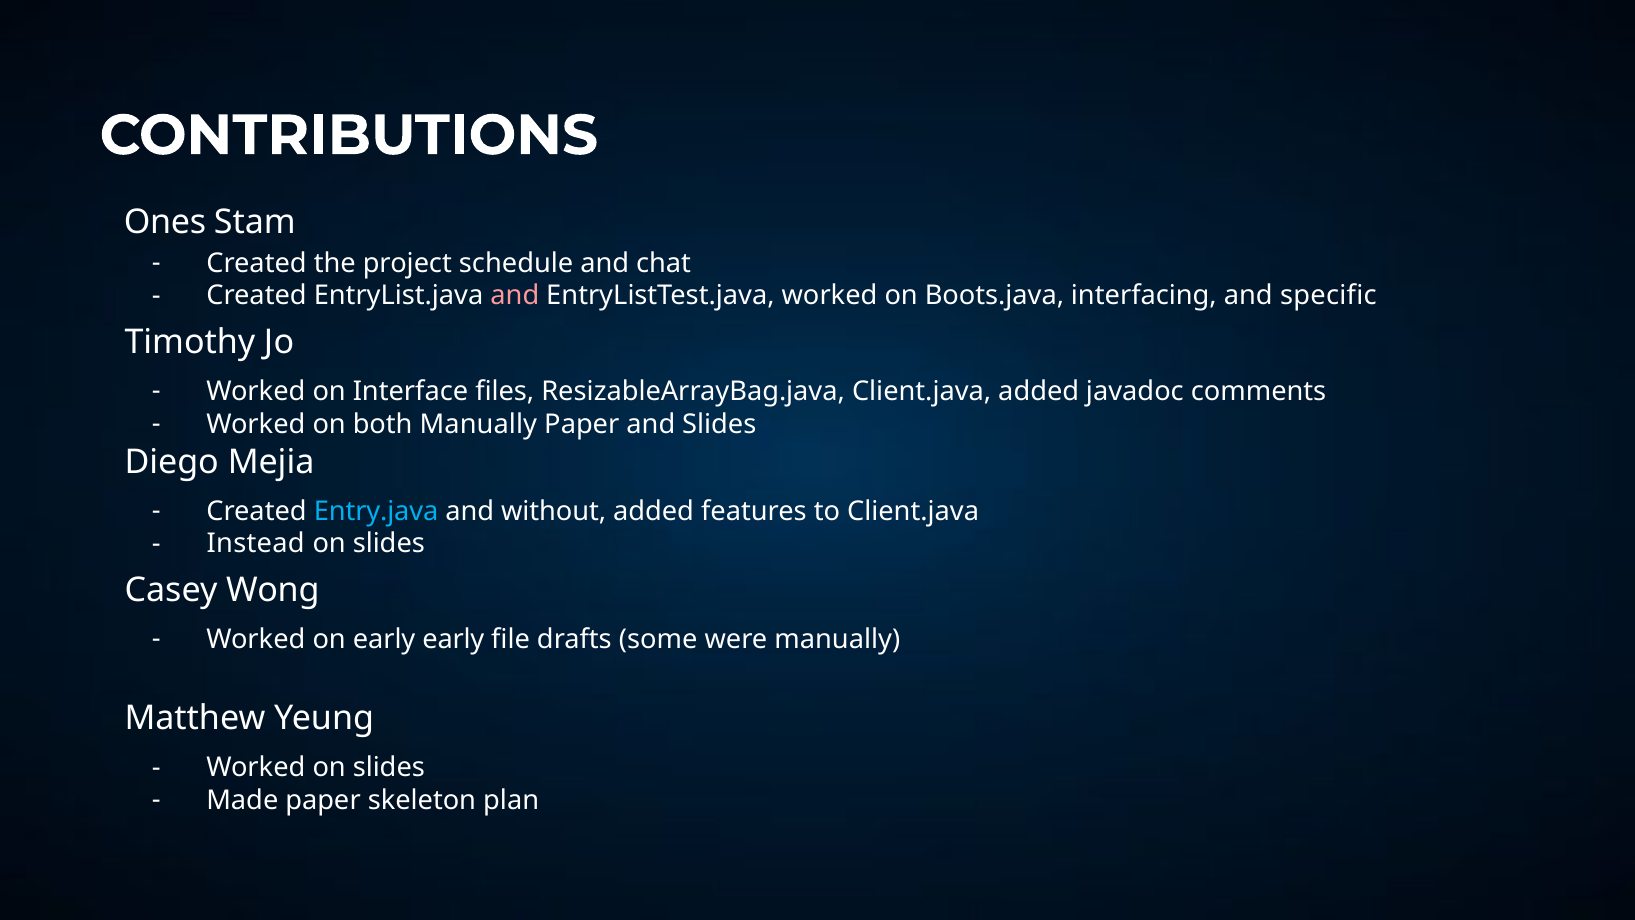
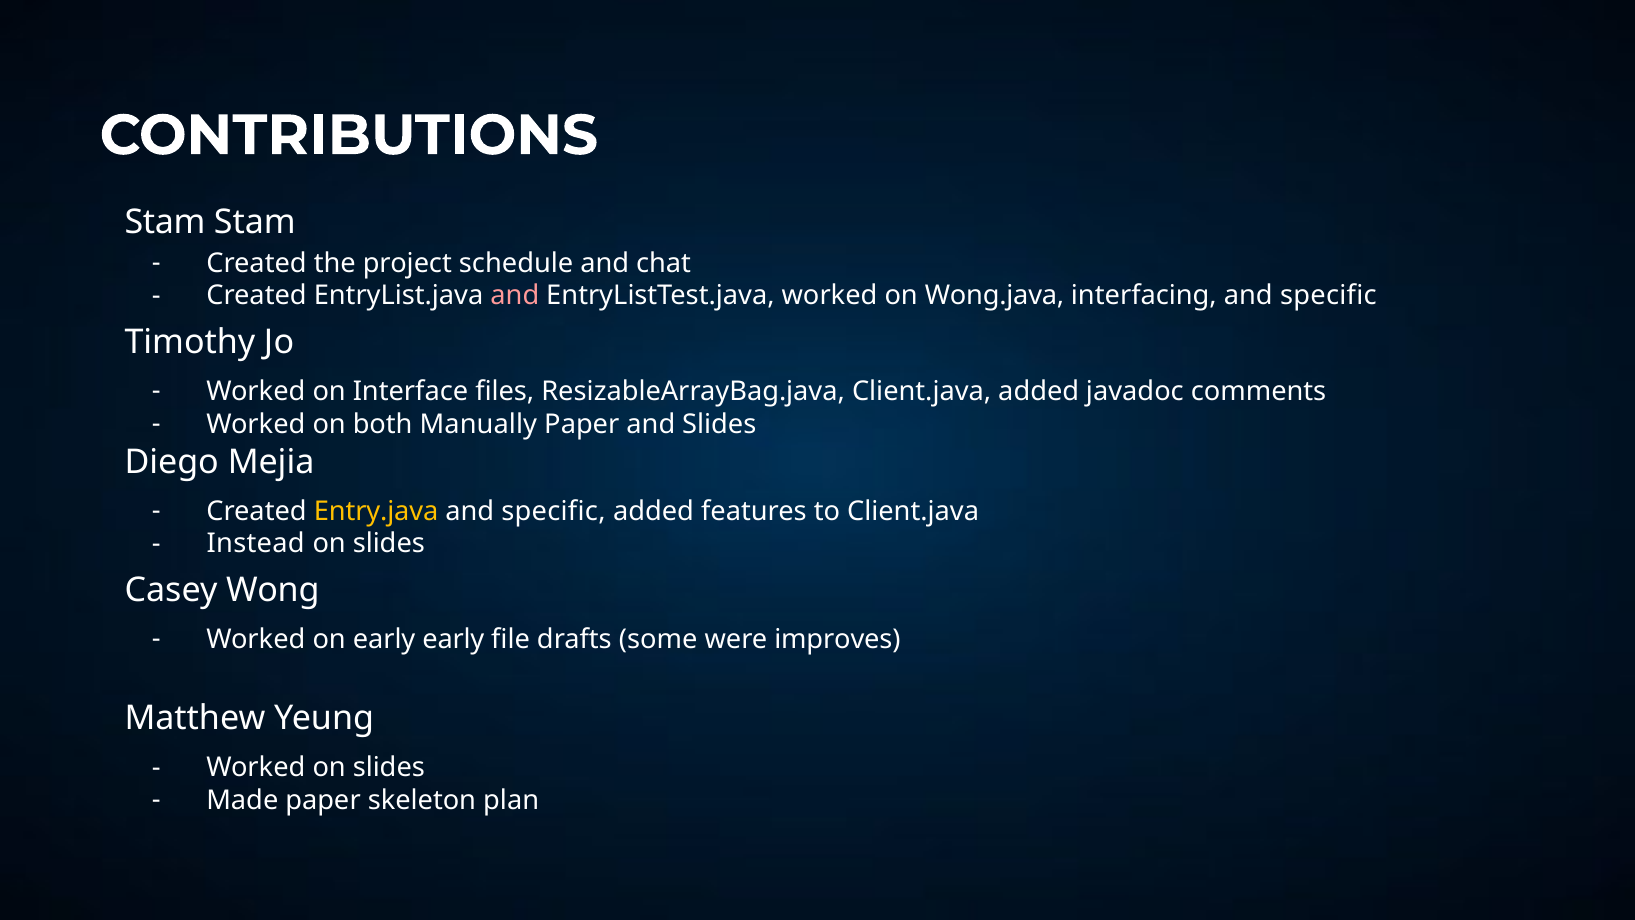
Ones: Ones -> Stam (165, 222)
Boots.java: Boots.java -> Wong.java (995, 296)
Entry.java colour: light blue -> yellow (376, 511)
without: without -> specific (553, 511)
were manually: manually -> improves (837, 639)
